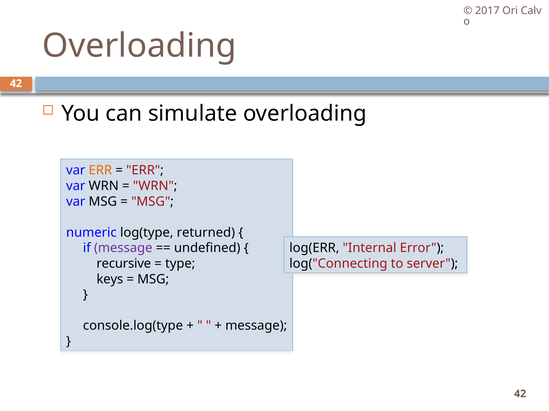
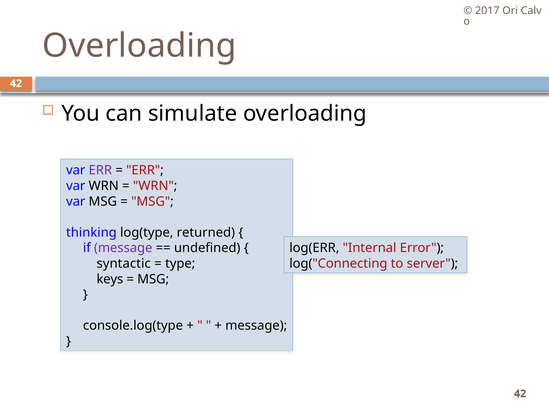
ERR colour: orange -> purple (100, 171)
numeric: numeric -> thinking (91, 233)
recursive: recursive -> syntactic (124, 264)
